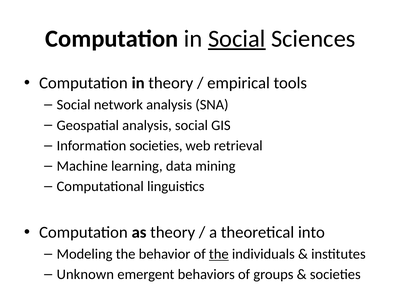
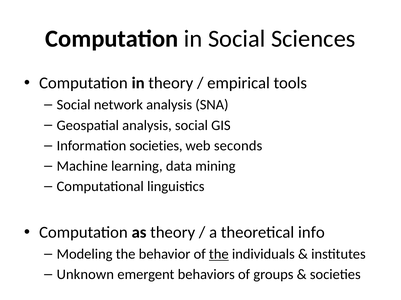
Social underline: present -> none (237, 39)
retrieval: retrieval -> seconds (238, 146)
into: into -> info (311, 233)
